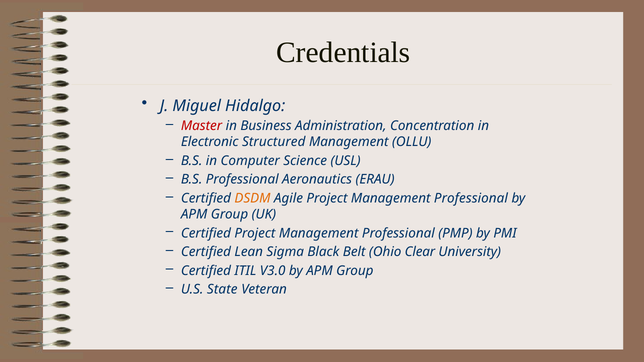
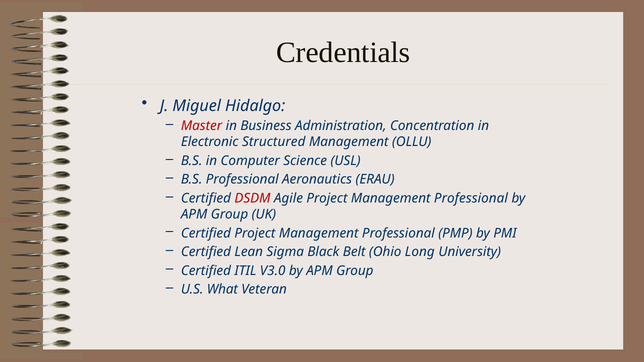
DSDM colour: orange -> red (252, 198)
Clear: Clear -> Long (420, 252)
State: State -> What (222, 290)
